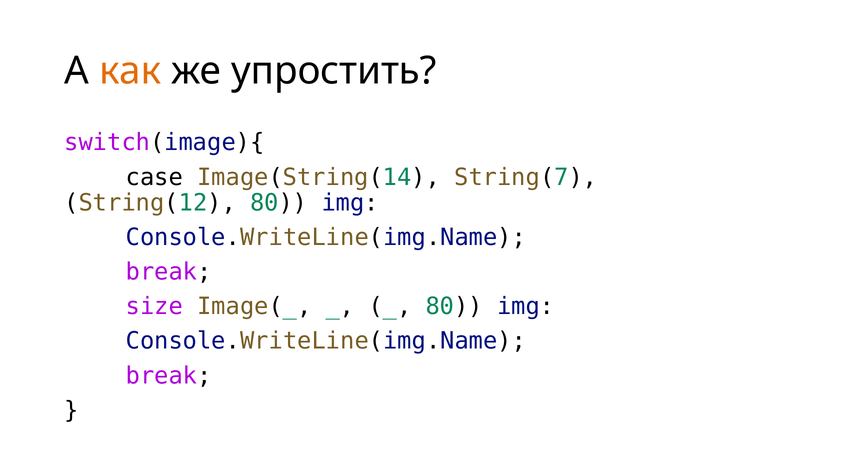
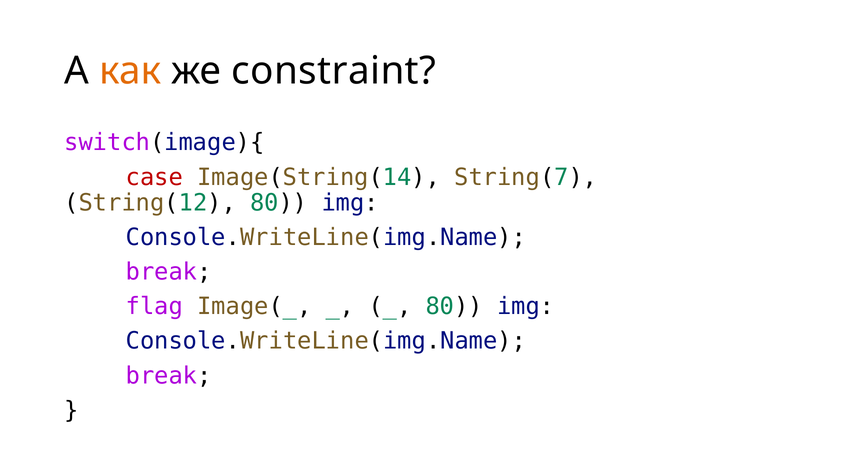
упростить: упростить -> constraint (334, 71)
case colour: black -> red (154, 177)
size: size -> flag (154, 306)
